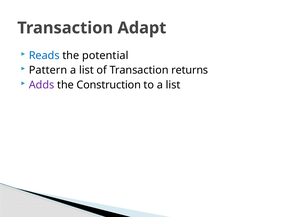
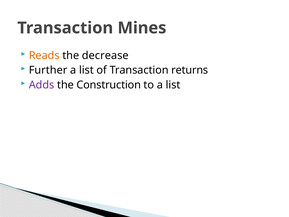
Adapt: Adapt -> Mines (142, 28)
Reads colour: blue -> orange (44, 56)
potential: potential -> decrease (105, 56)
Pattern: Pattern -> Further (48, 70)
